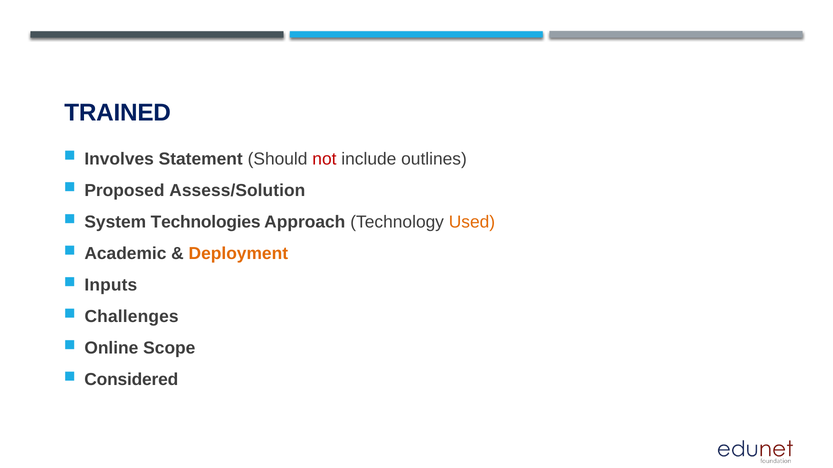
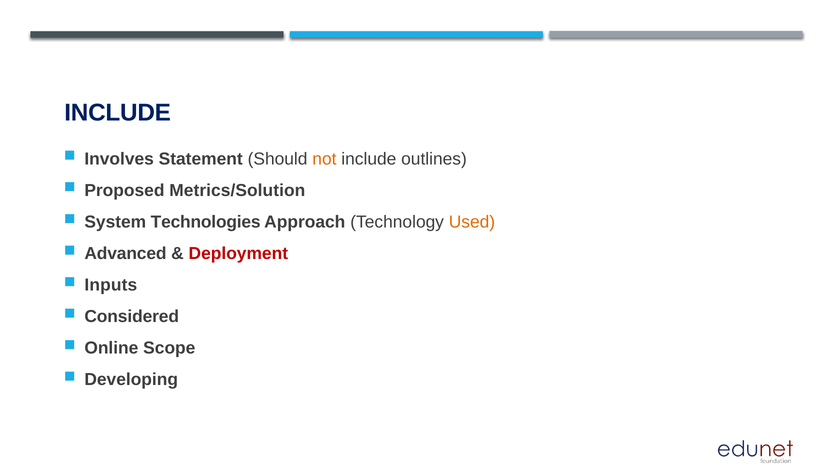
TRAINED: TRAINED -> INCLUDE (118, 113)
not colour: red -> orange (324, 159)
Assess/Solution: Assess/Solution -> Metrics/Solution (237, 191)
Academic: Academic -> Advanced (125, 254)
Deployment colour: orange -> red (238, 254)
Challenges: Challenges -> Considered (132, 317)
Considered: Considered -> Developing (131, 380)
